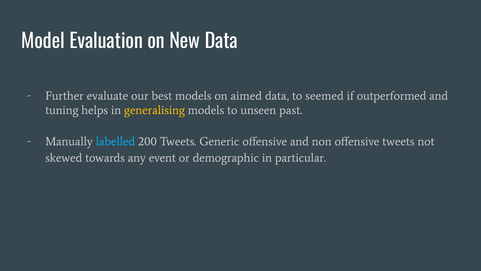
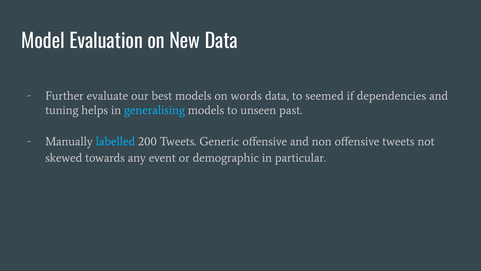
aimed: aimed -> words (246, 96)
outperformed: outperformed -> dependencies (391, 96)
generalising colour: yellow -> light blue (154, 110)
